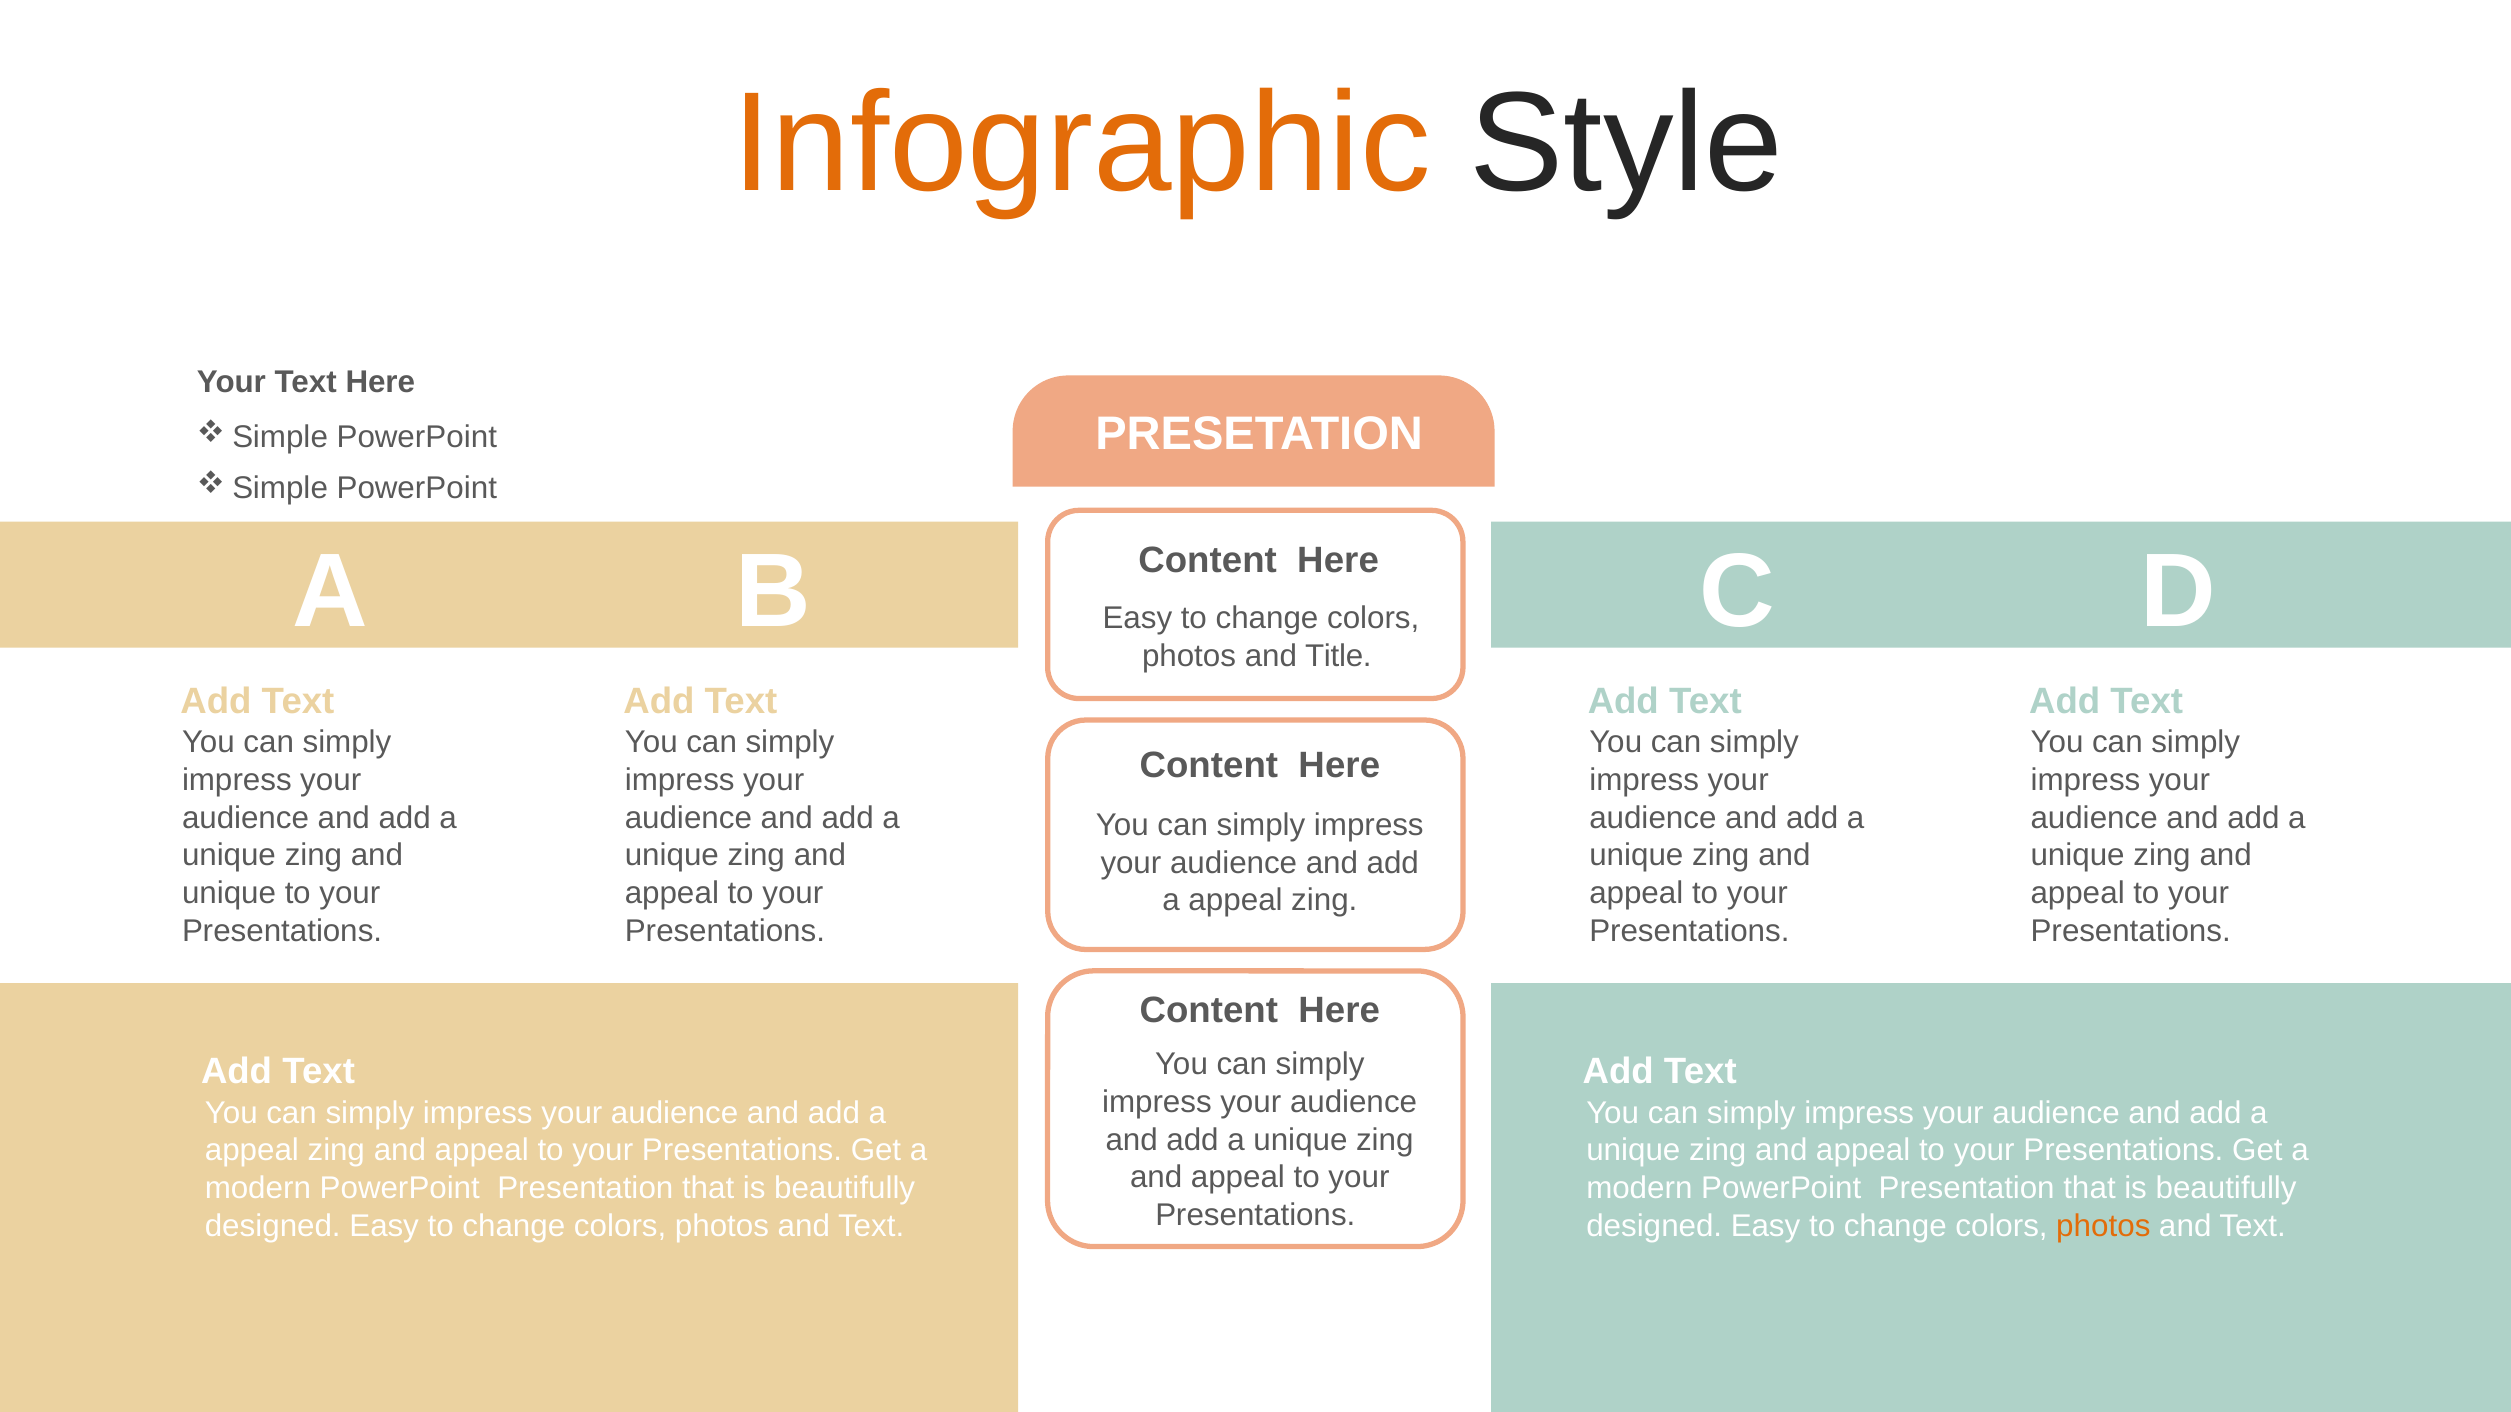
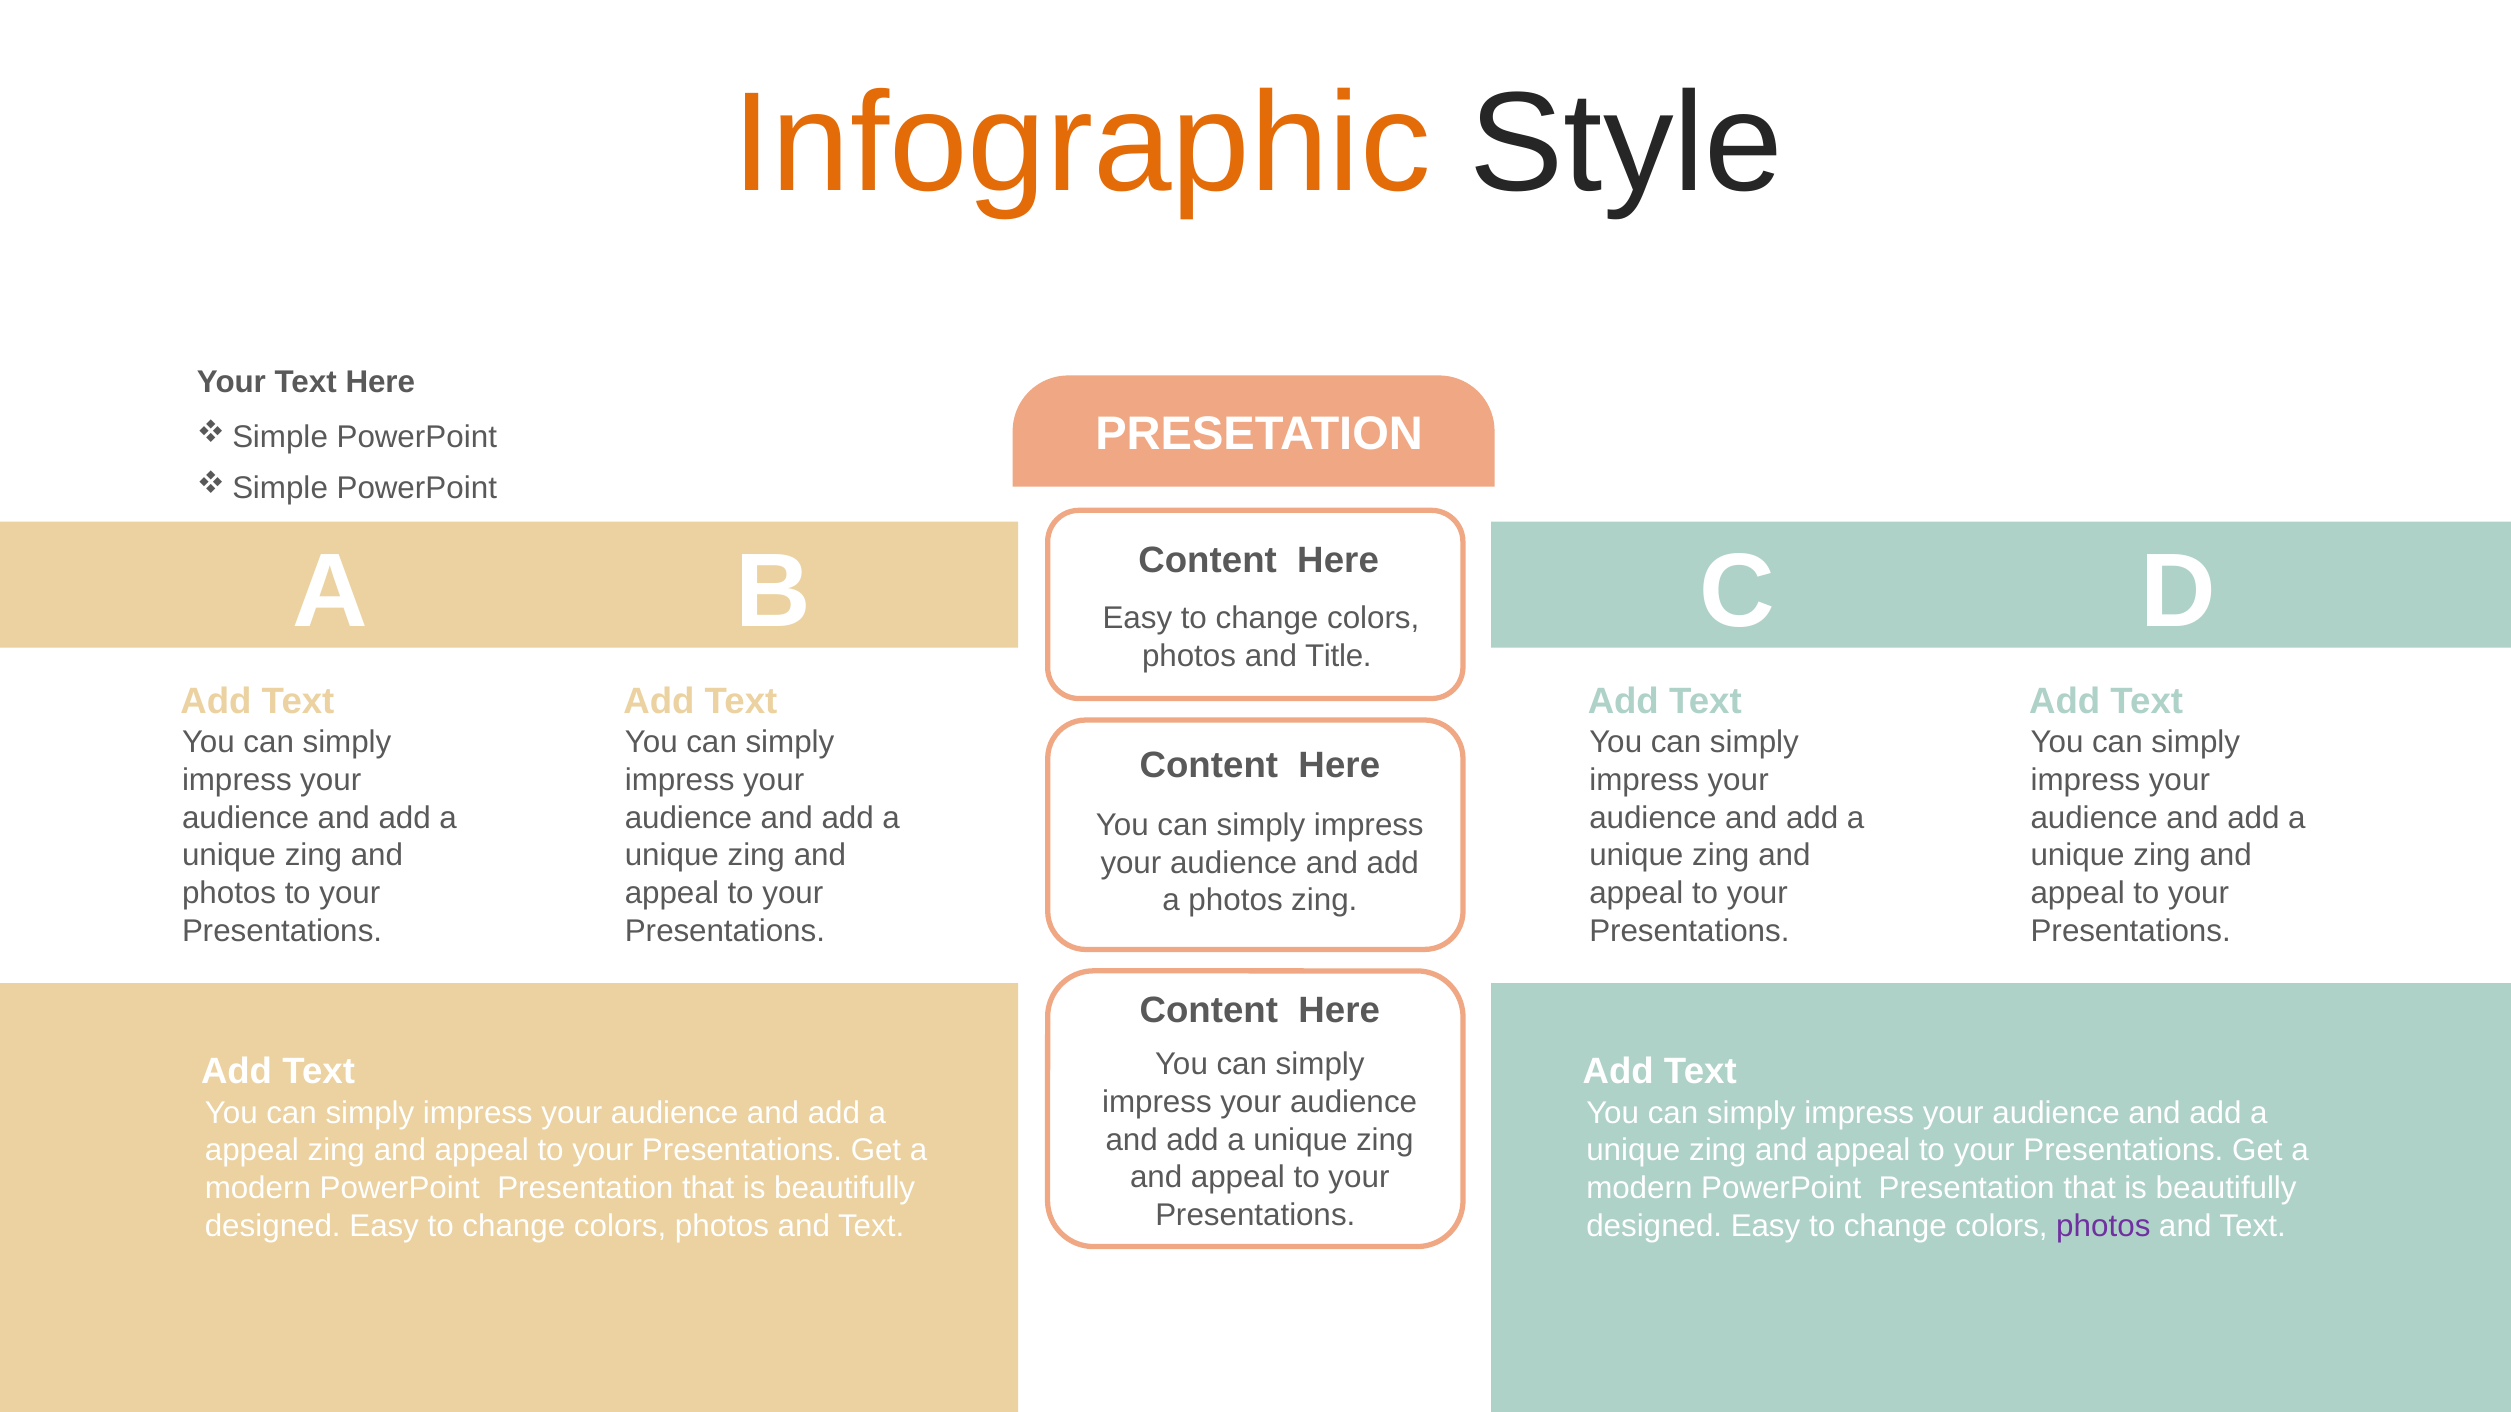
unique: unique -> photos (229, 894)
appeal: appeal -> photos (1236, 901)
photos colour: orange -> purple (2103, 1226)
